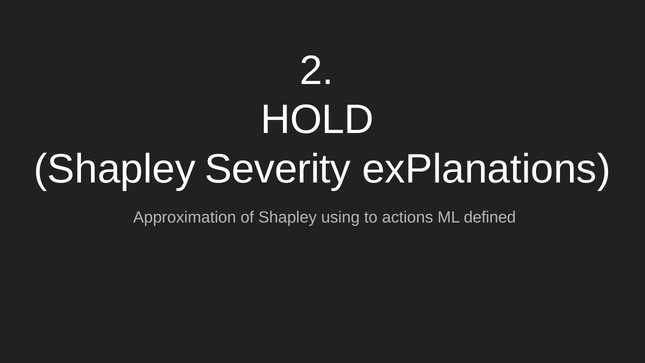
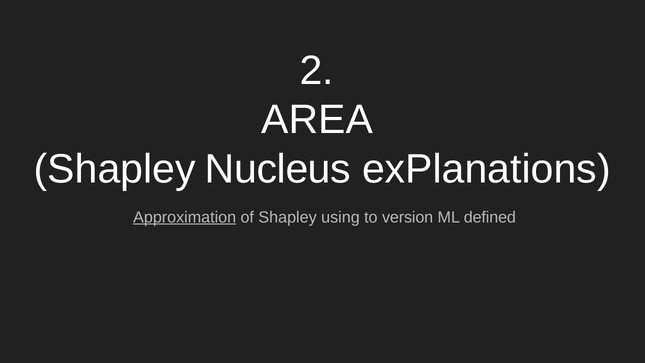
HOLD: HOLD -> AREA (317, 120)
Severity: Severity -> Nucleus (278, 169)
Approximation underline: none -> present (185, 217)
actions: actions -> version (408, 217)
